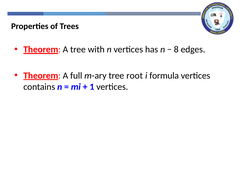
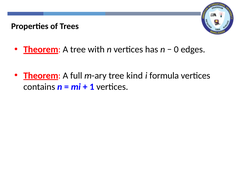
8: 8 -> 0 (176, 49)
root: root -> kind (135, 76)
